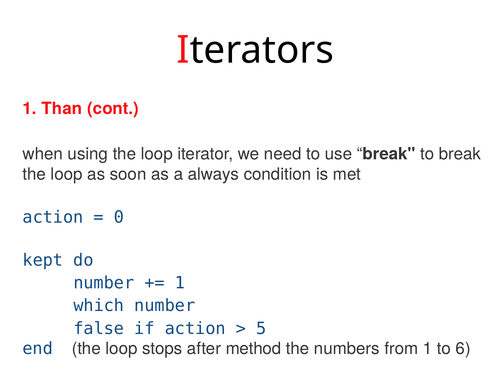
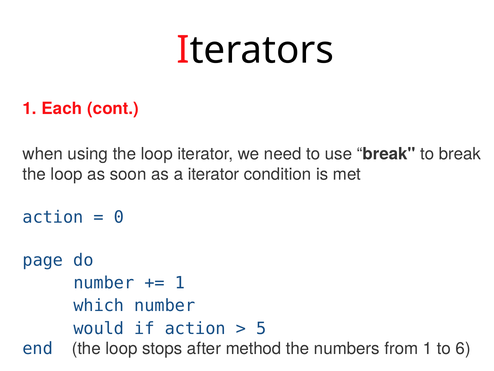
Than: Than -> Each (62, 108)
a always: always -> iterator (213, 174)
kept: kept -> page (43, 260)
false: false -> would (99, 328)
